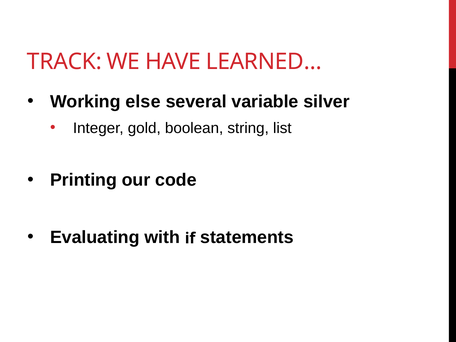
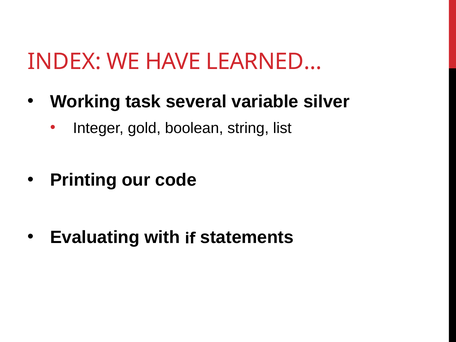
TRACK: TRACK -> INDEX (64, 62)
else: else -> task (143, 102)
